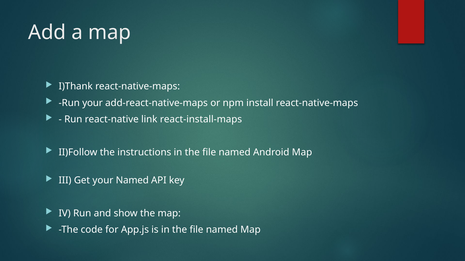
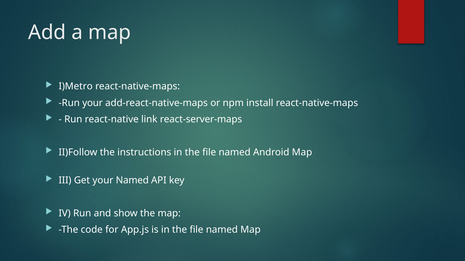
I)Thank: I)Thank -> I)Metro (76, 87)
react-install-maps: react-install-maps -> react-server-maps (201, 120)
